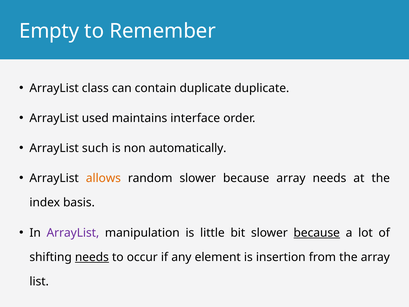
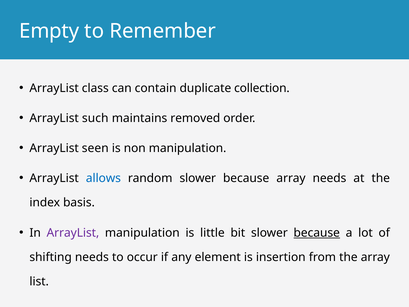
duplicate duplicate: duplicate -> collection (262, 88)
used: used -> such (95, 118)
interface: interface -> removed (195, 118)
such: such -> seen (95, 148)
non automatically: automatically -> manipulation (188, 148)
allows colour: orange -> blue (103, 178)
needs underline: present -> none (92, 257)
